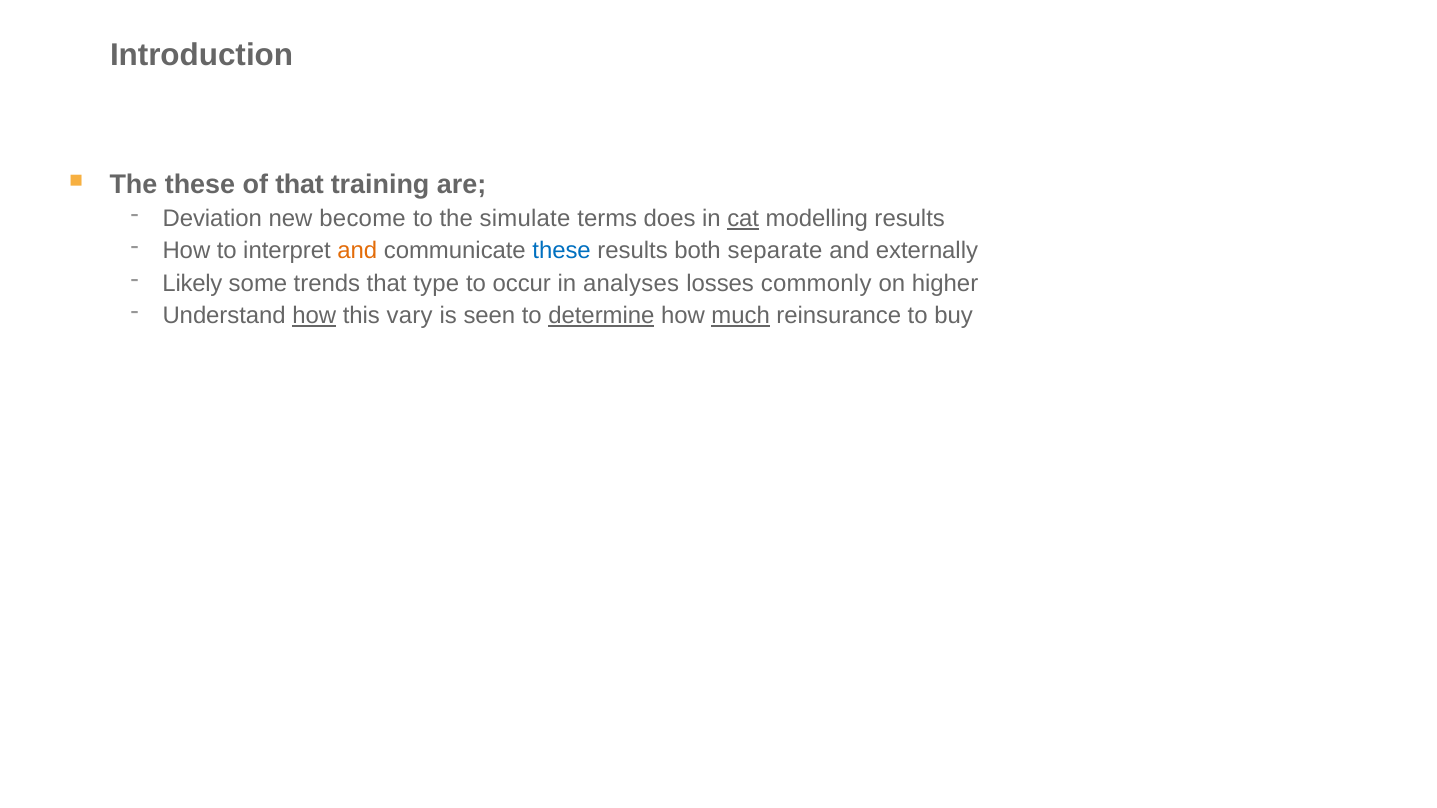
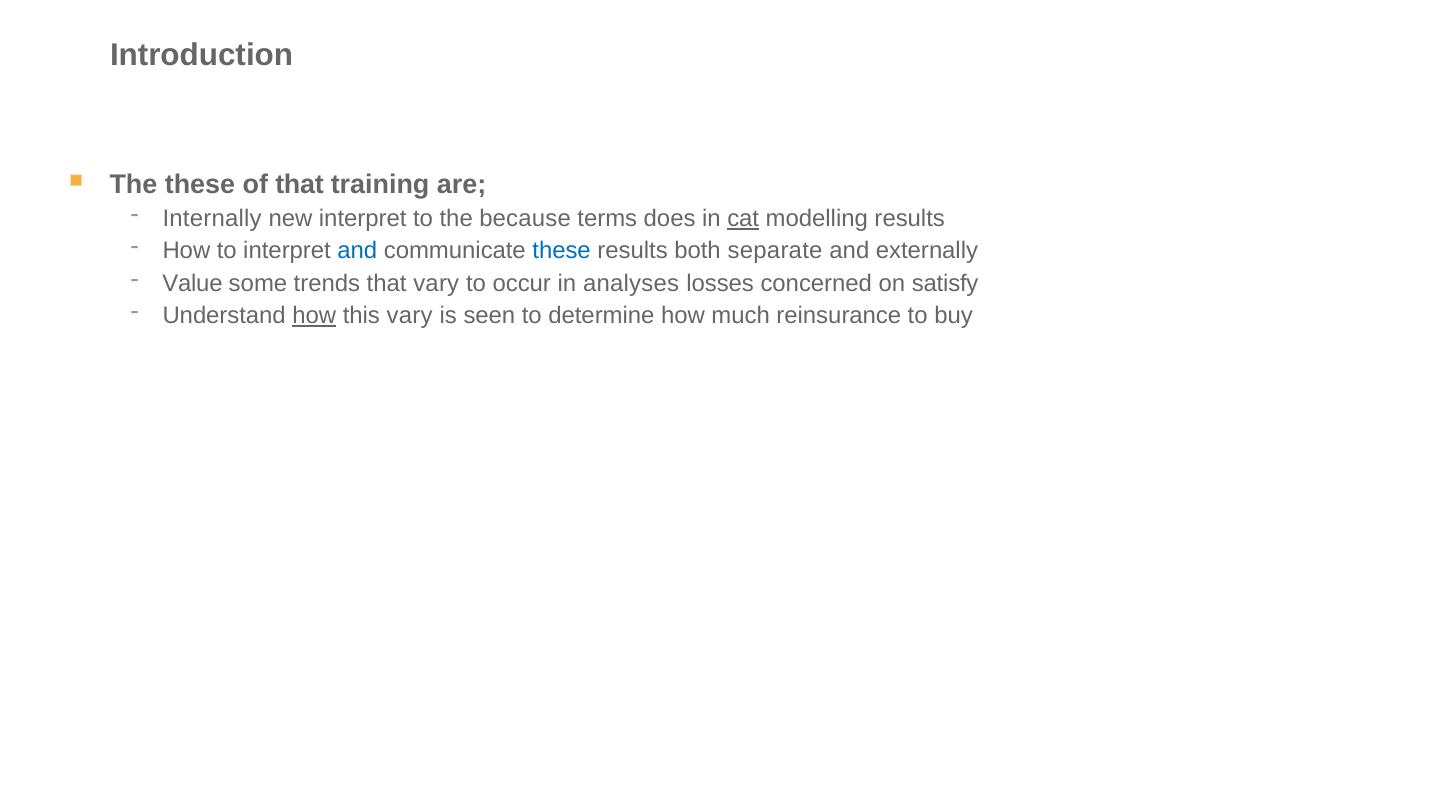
Deviation: Deviation -> Internally (212, 219)
new become: become -> interpret (363, 219)
simulate: simulate -> because (525, 219)
and colour: orange -> blue (357, 251)
Likely: Likely -> Value (192, 283)
that type: type -> vary (436, 283)
commonly: commonly -> concerned (816, 283)
higher: higher -> satisfy (945, 283)
determine underline: present -> none (601, 316)
much underline: present -> none (741, 316)
